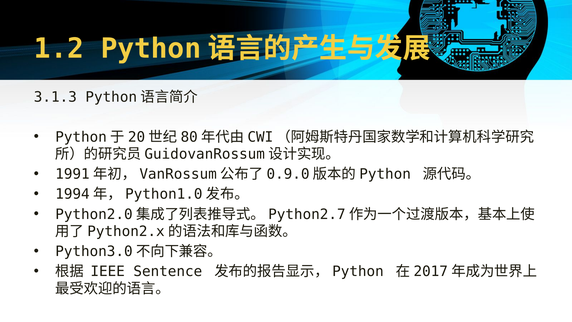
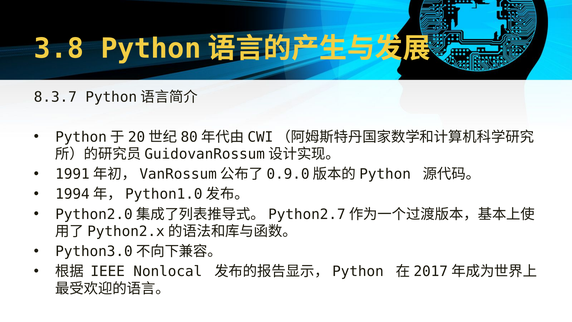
1.2: 1.2 -> 3.8 (59, 49)
3.1.3: 3.1.3 -> 8.3.7 (55, 97)
Sentence: Sentence -> Nonlocal (168, 271)
